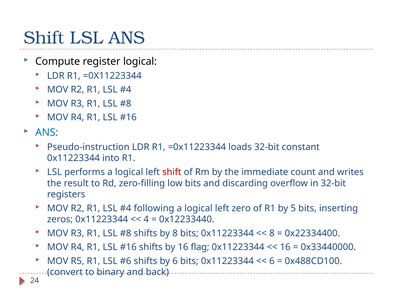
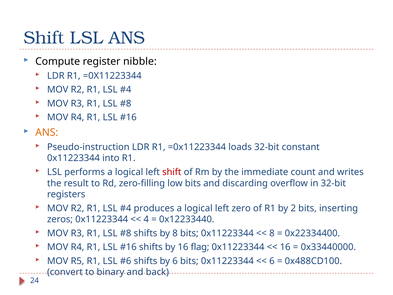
register logical: logical -> nibble (140, 61)
ANS colour: blue -> orange (47, 132)
following: following -> produces (154, 208)
5: 5 -> 2 (293, 208)
